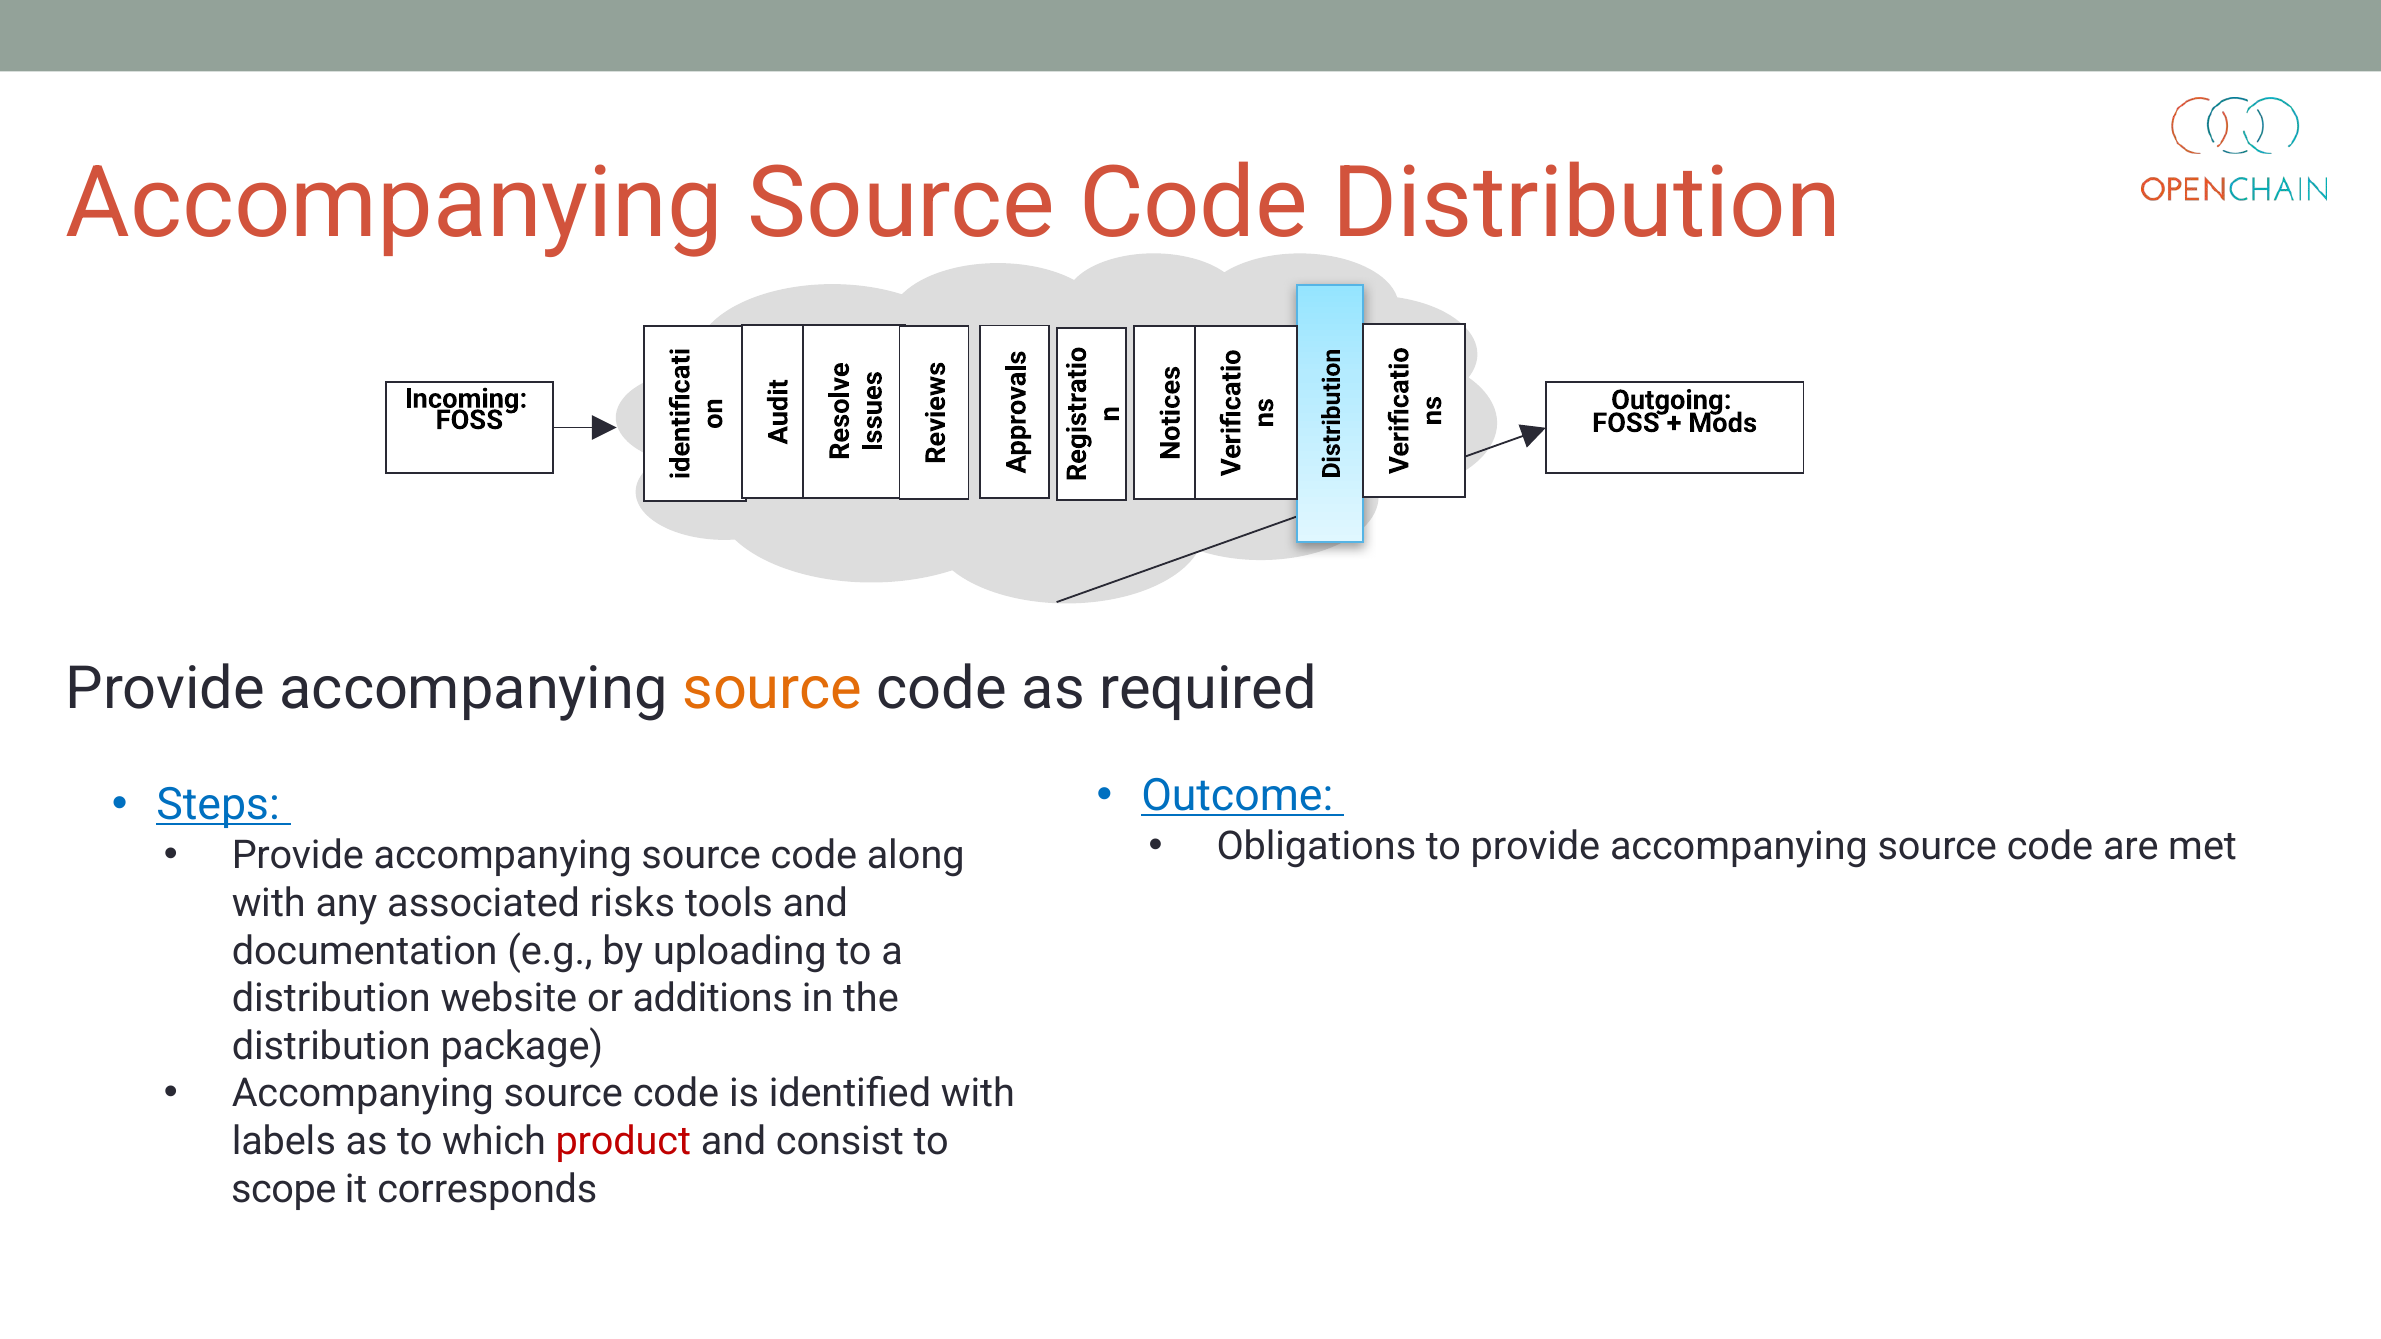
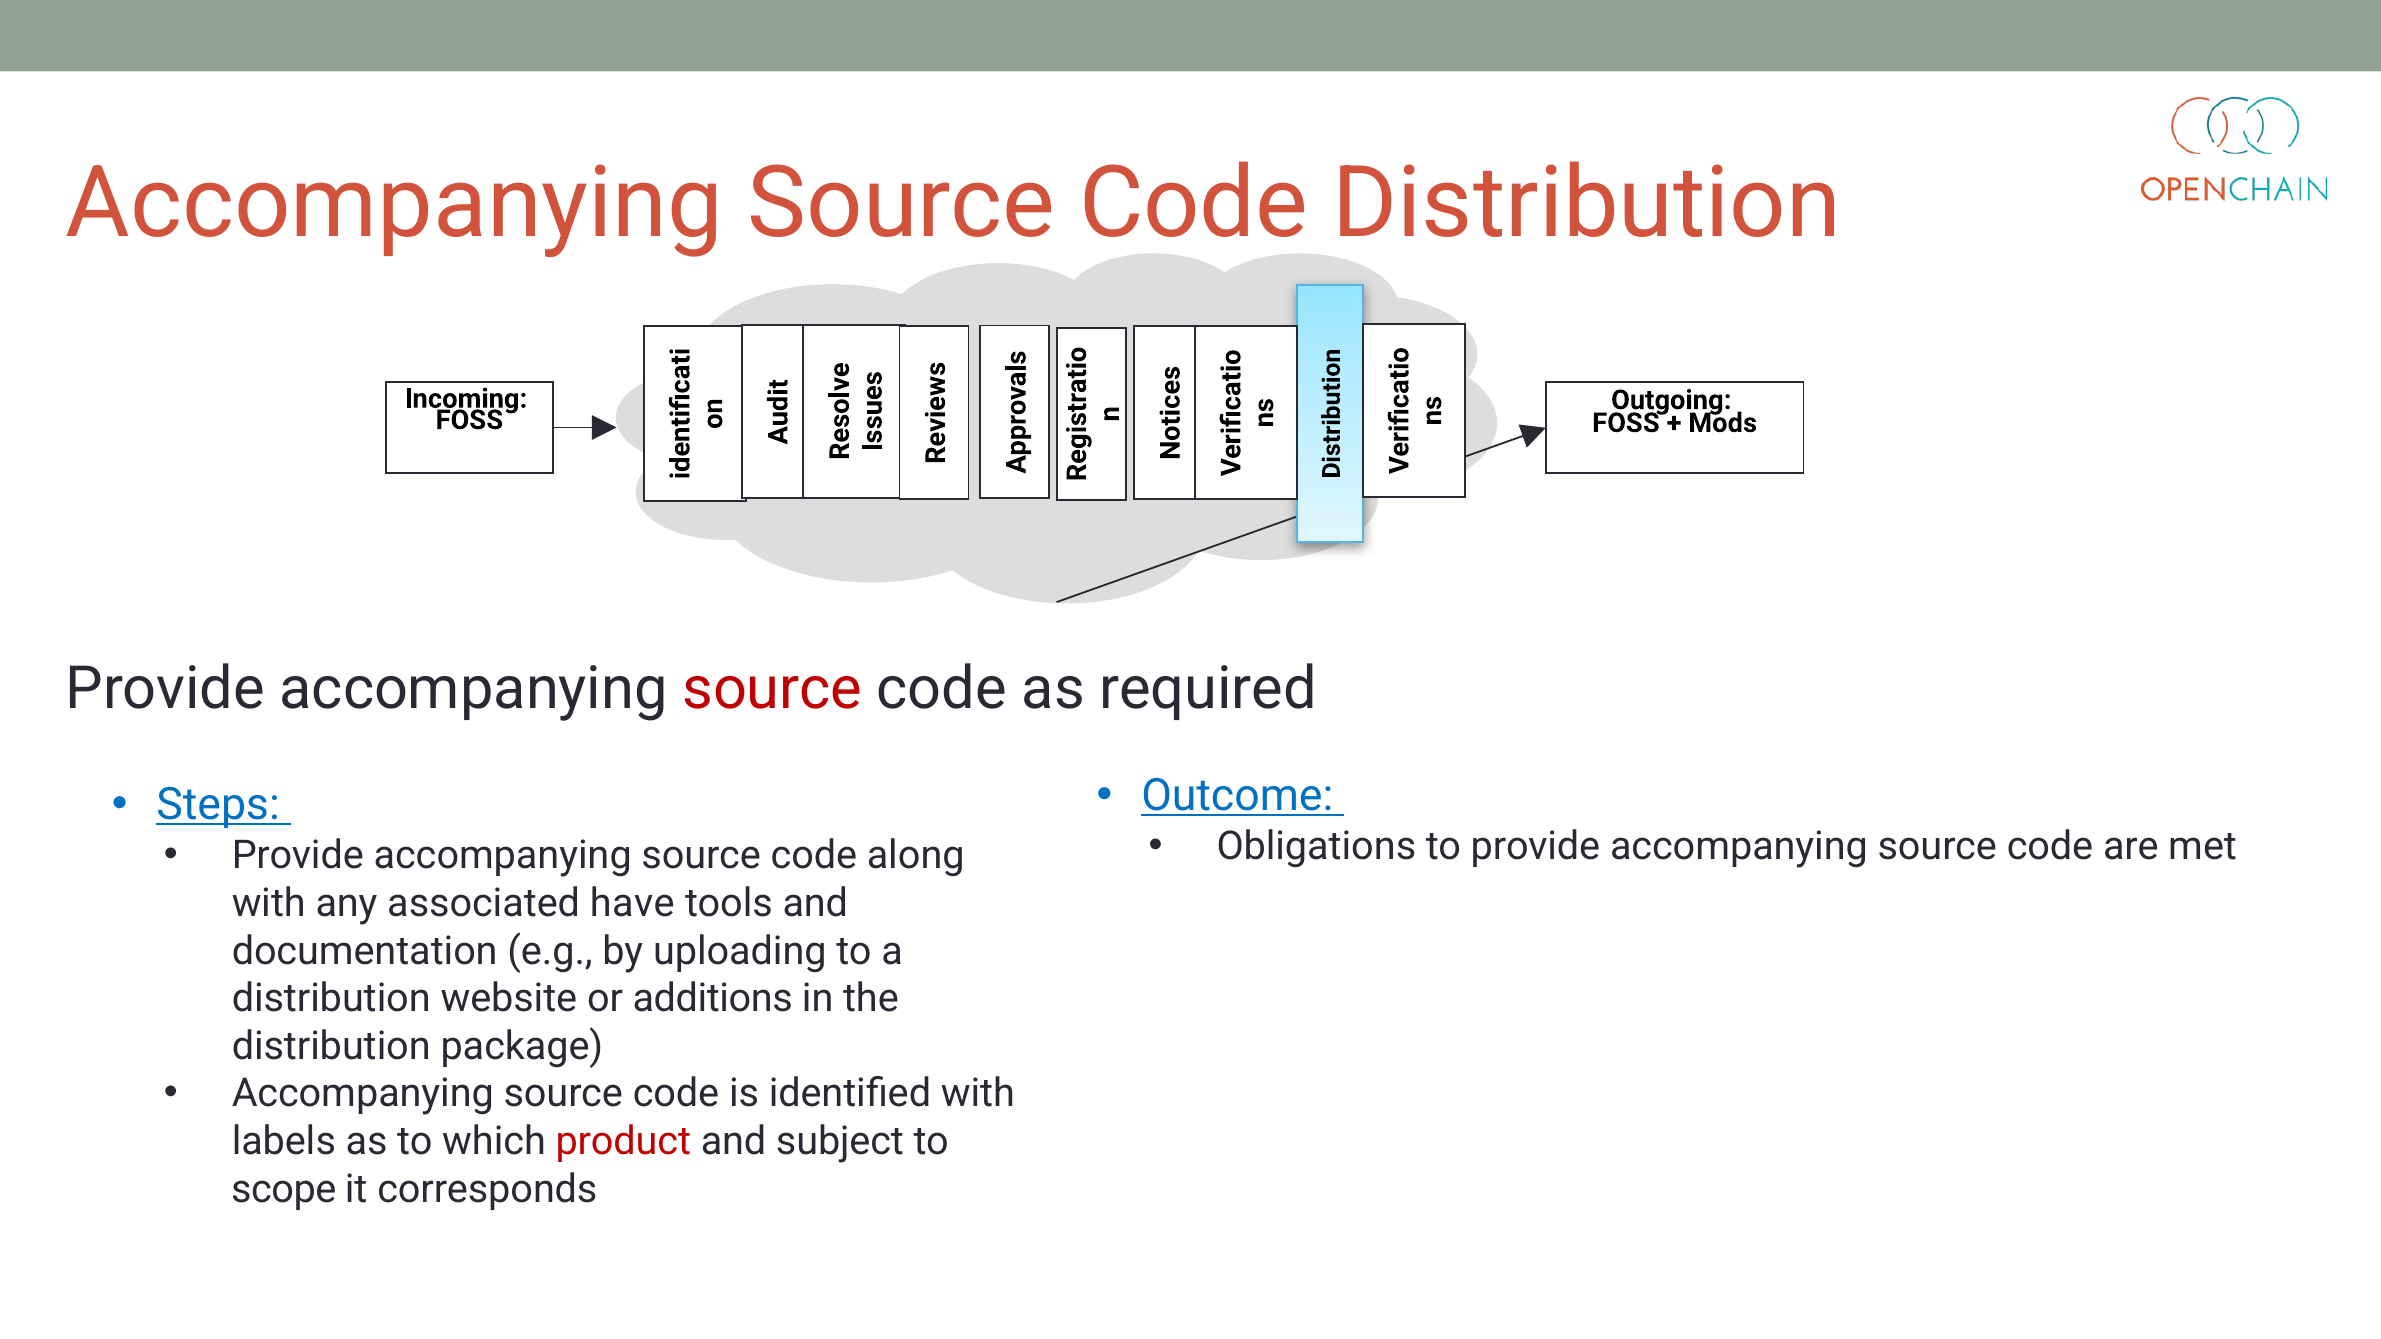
source colour: orange -> red (772, 689)
risks: risks -> have (632, 904)
consist: consist -> subject (840, 1142)
